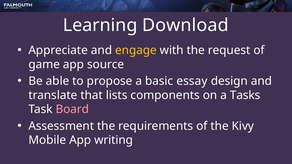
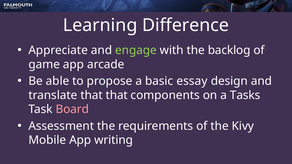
Download: Download -> Difference (185, 25)
engage colour: yellow -> light green (136, 50)
request: request -> backlog (229, 50)
source: source -> arcade (106, 65)
that lists: lists -> that (117, 95)
